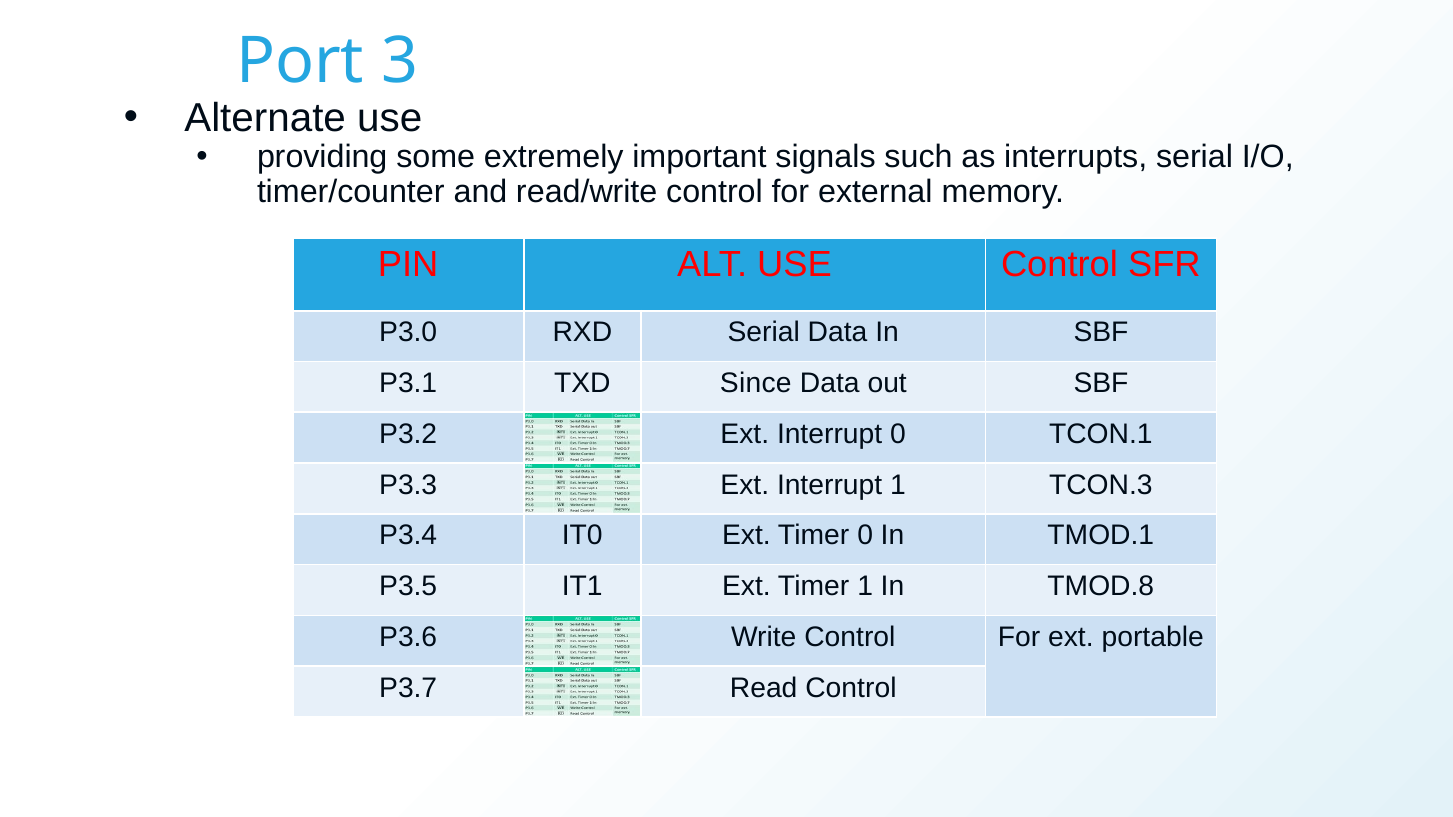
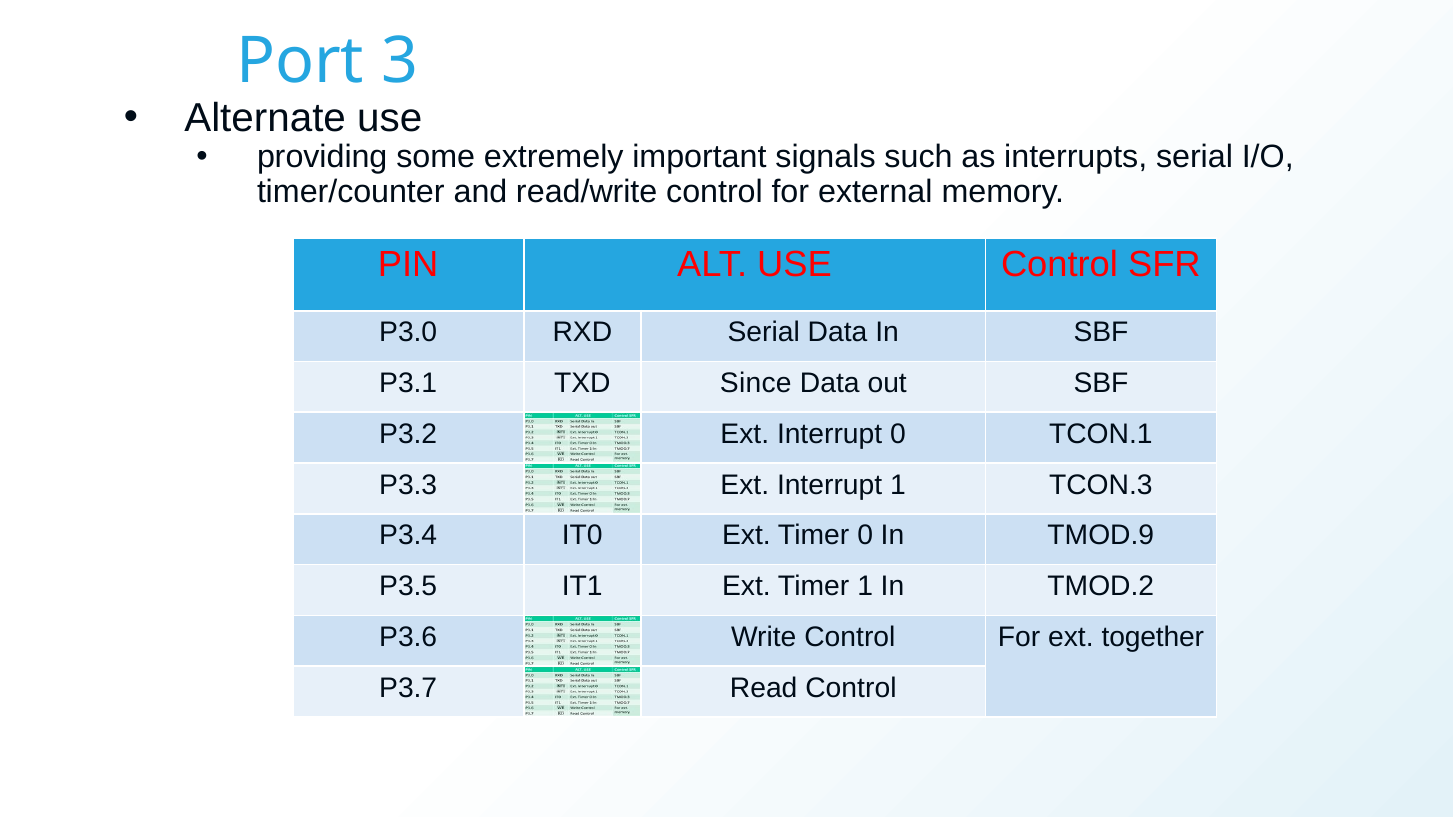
TMOD.1: TMOD.1 -> TMOD.9 (1101, 536)
TMOD.8: TMOD.8 -> TMOD.2 (1101, 587)
portable: portable -> together (1153, 637)
